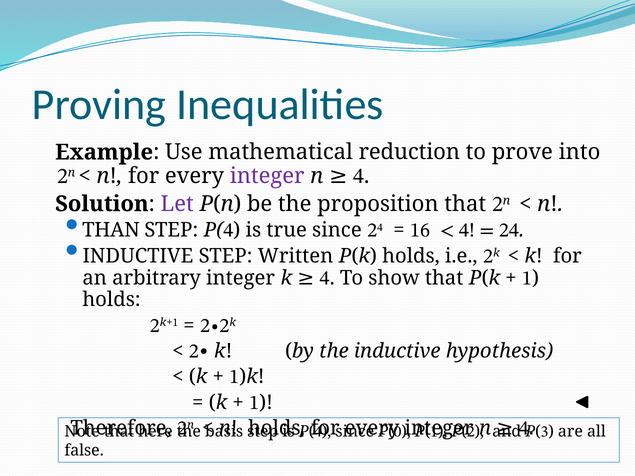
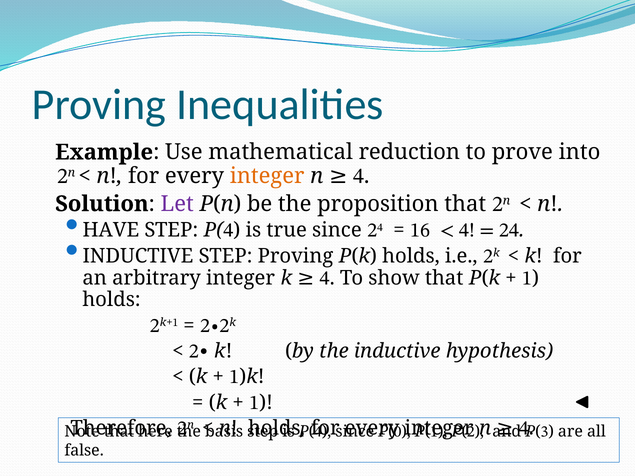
integer colour: purple -> orange (267, 176)
THAN: THAN -> HAVE (111, 230)
Written: Written -> Proving (296, 256)
